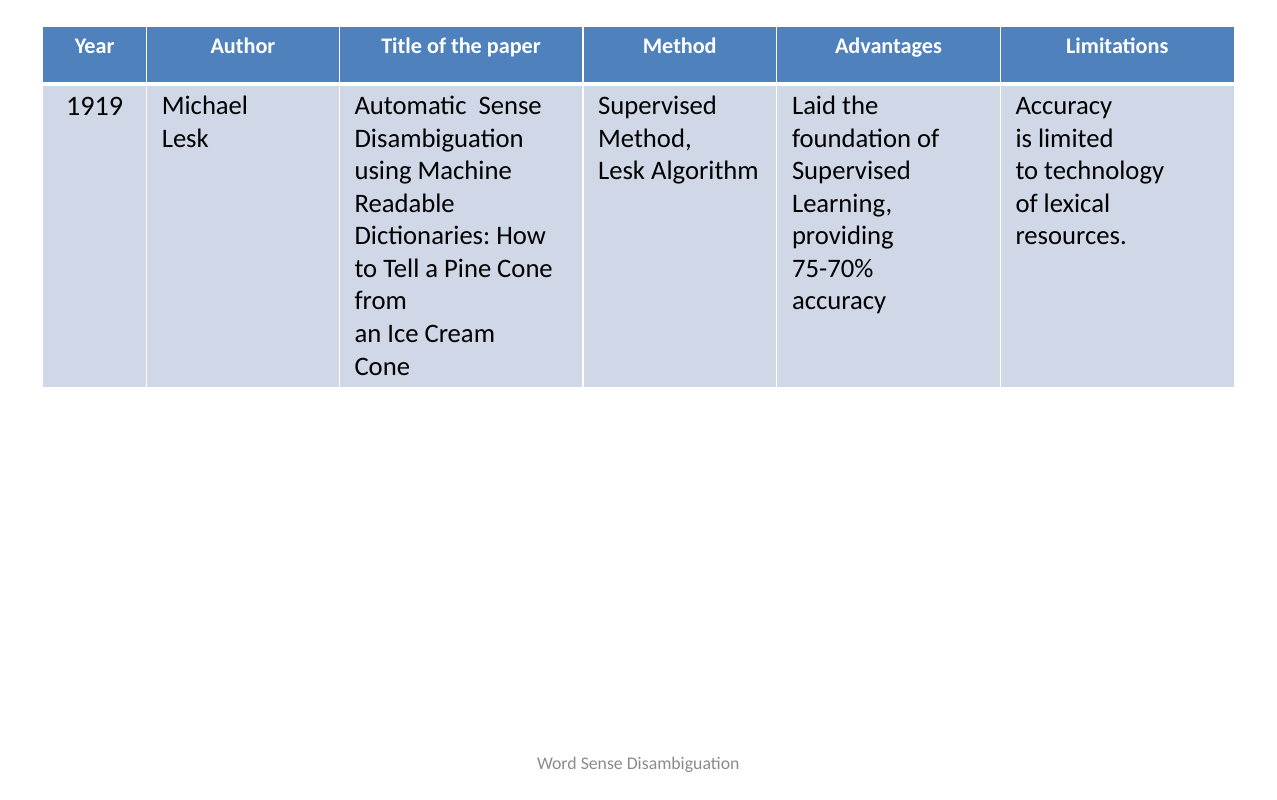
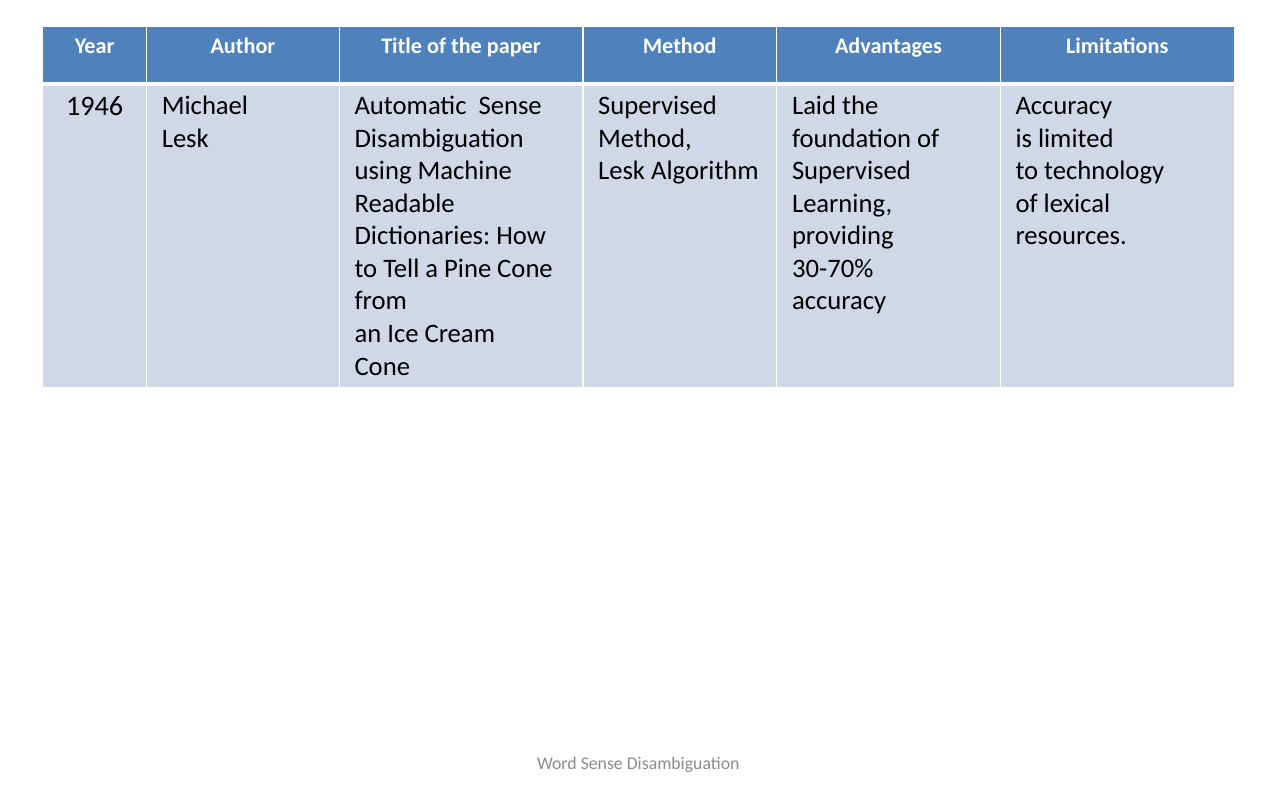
1919: 1919 -> 1946 (95, 107)
75-70%: 75-70% -> 30-70% (833, 269)
